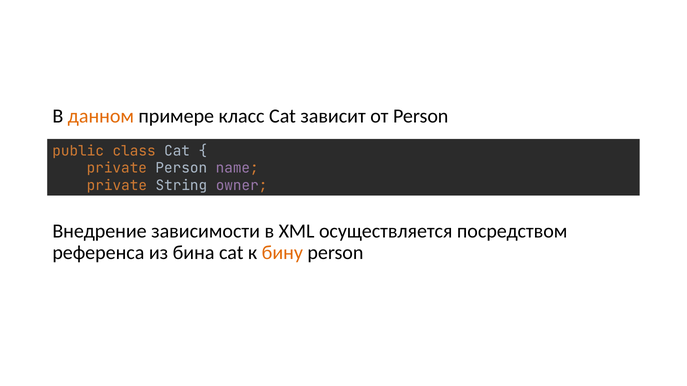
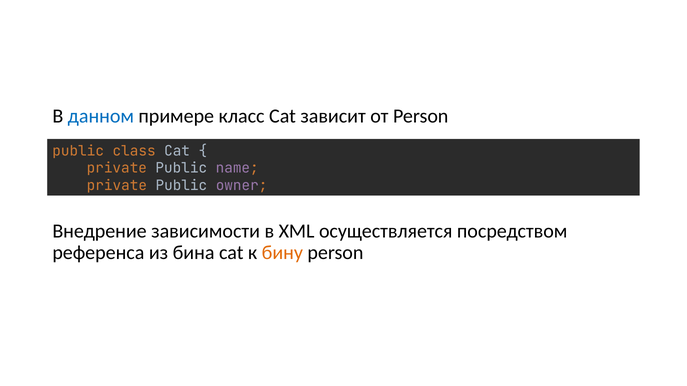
данном colour: orange -> blue (101, 116)
Person: Person -> Public (181, 168)
String: String -> Public (181, 186)
